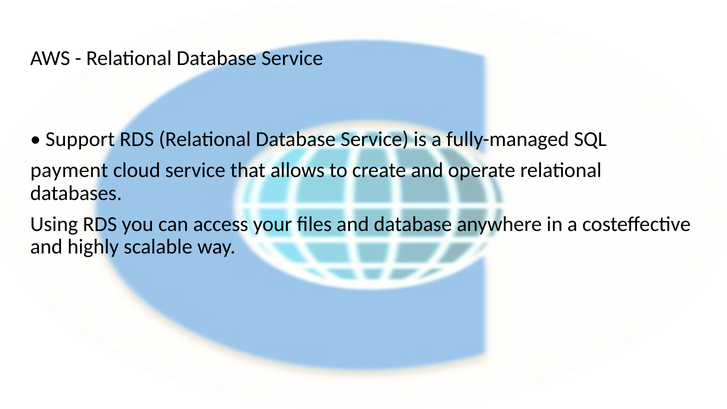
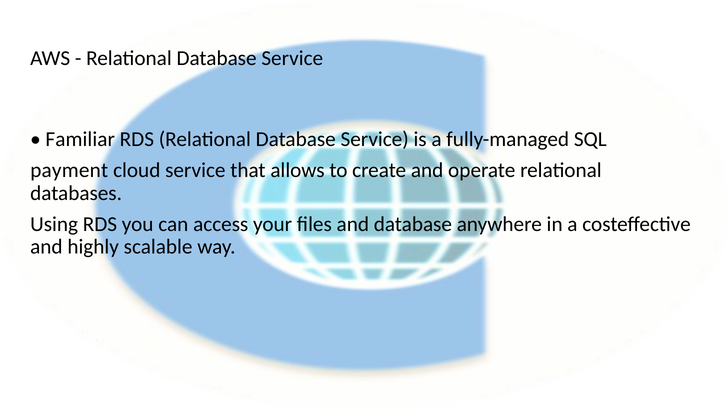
Support: Support -> Familiar (80, 139)
